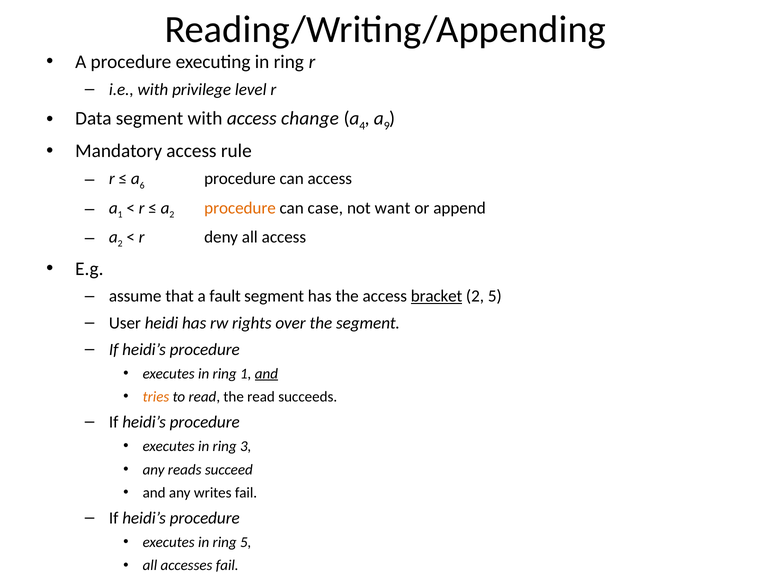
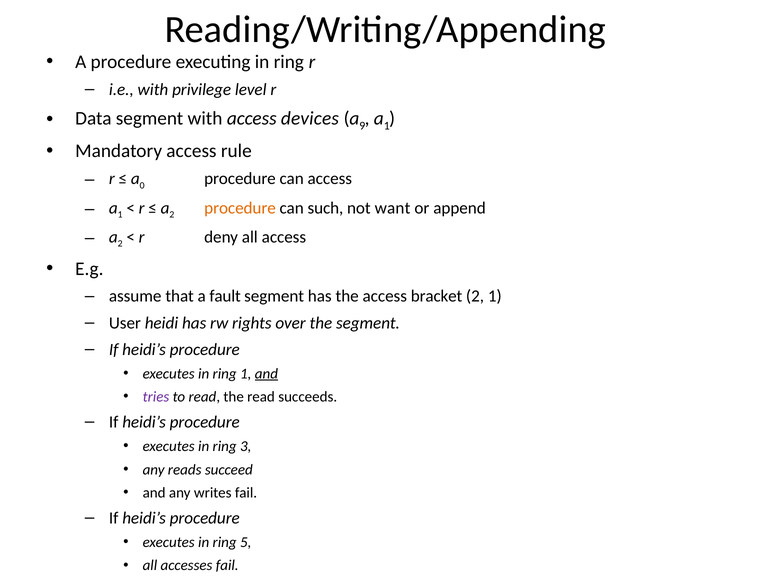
change: change -> devices (310, 118)
4: 4 -> 9 (362, 126)
9: 9 -> 1 (387, 126)
6: 6 -> 0 (142, 185)
case: case -> such (325, 208)
bracket underline: present -> none (437, 296)
2 5: 5 -> 1 (495, 296)
tries colour: orange -> purple (156, 397)
